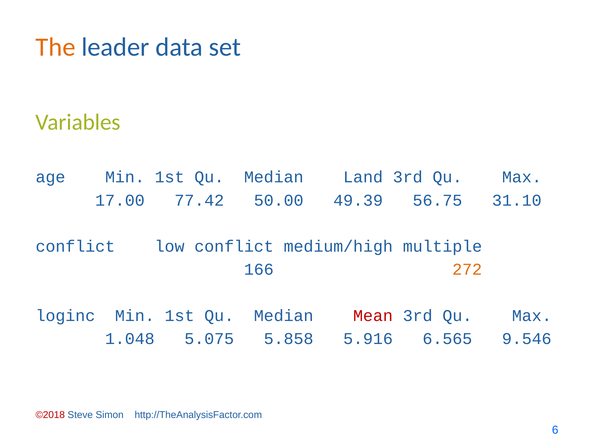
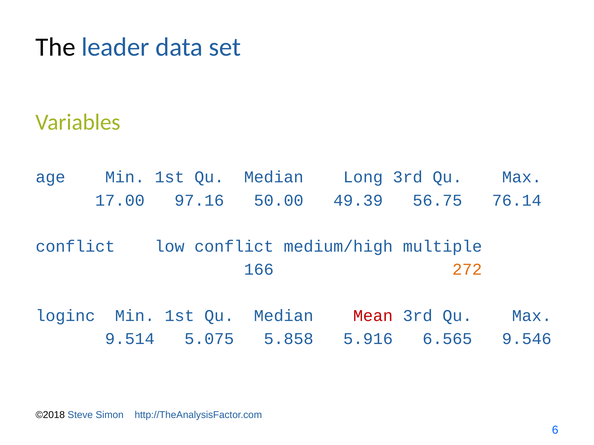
The colour: orange -> black (56, 47)
Land: Land -> Long (363, 177)
77.42: 77.42 -> 97.16 (199, 200)
31.10: 31.10 -> 76.14 (517, 200)
1.048: 1.048 -> 9.514 (130, 339)
©2018 colour: red -> black (50, 415)
